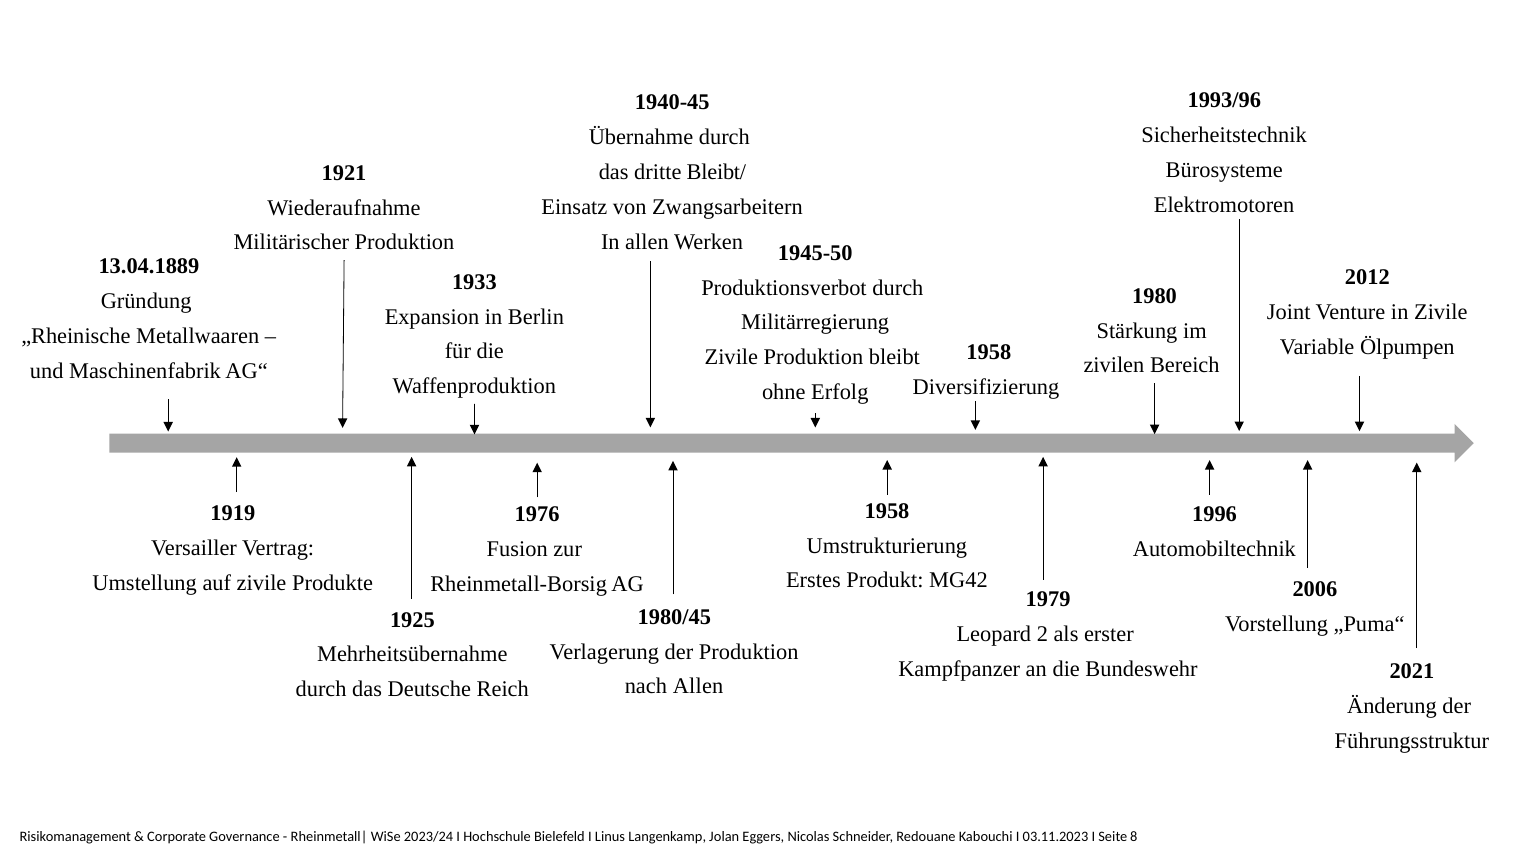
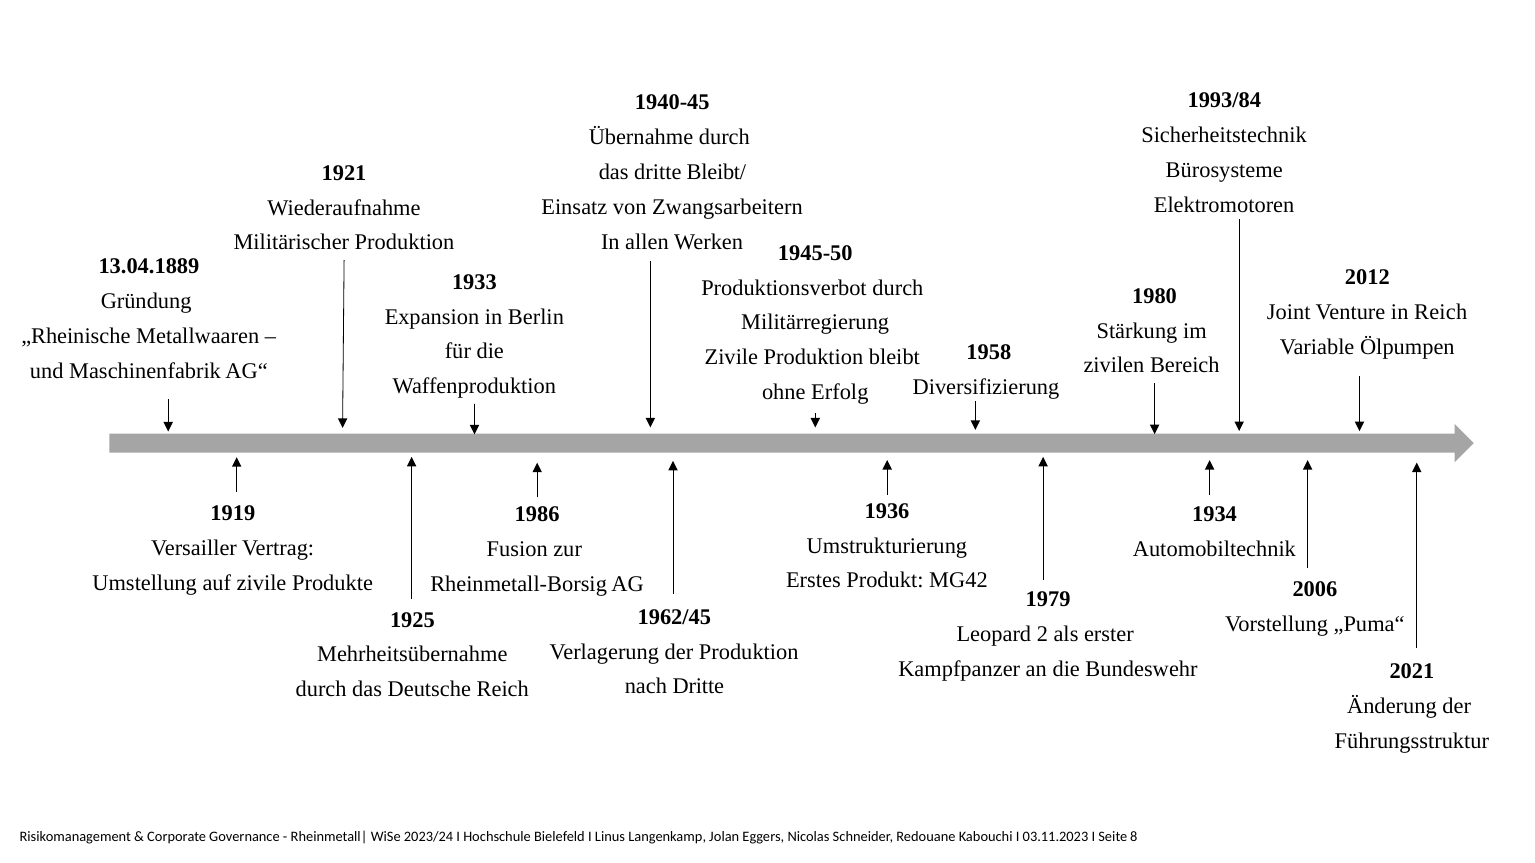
1993/96: 1993/96 -> 1993/84 (1224, 100)
in Zivile: Zivile -> Reich (1441, 312)
1958: 1958 -> 1936 (887, 511)
1976: 1976 -> 1986 (537, 514)
1996: 1996 -> 1934 (1215, 515)
1980/45: 1980/45 -> 1962/45 (674, 617)
nach Allen: Allen -> Dritte (698, 687)
